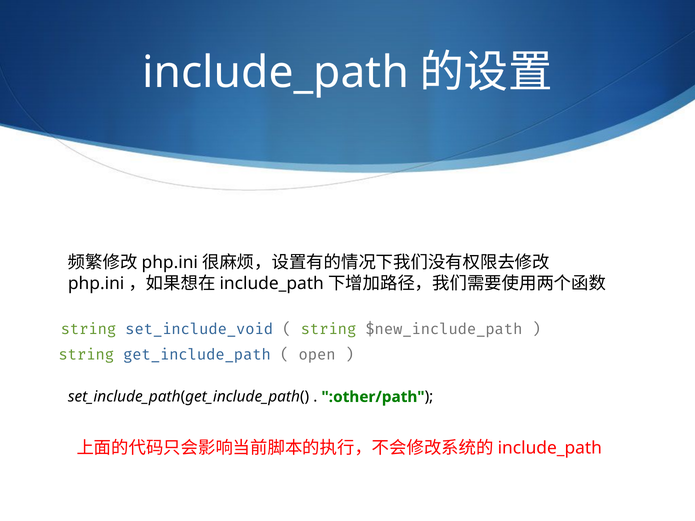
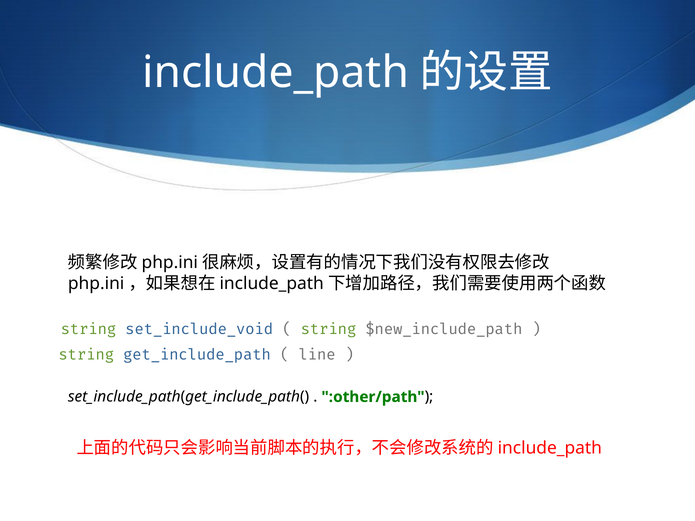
open: open -> line (317, 355)
